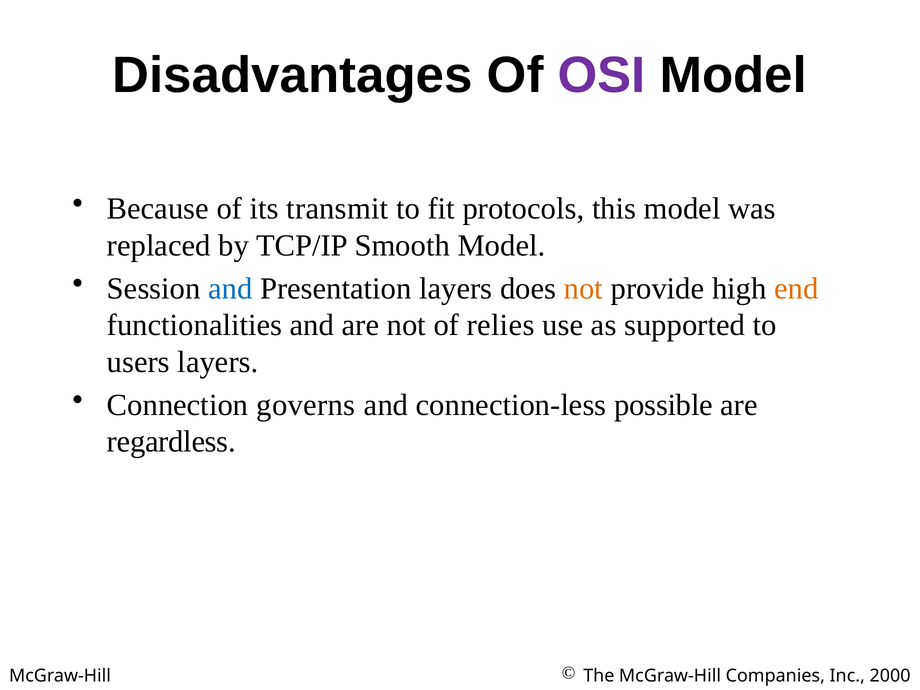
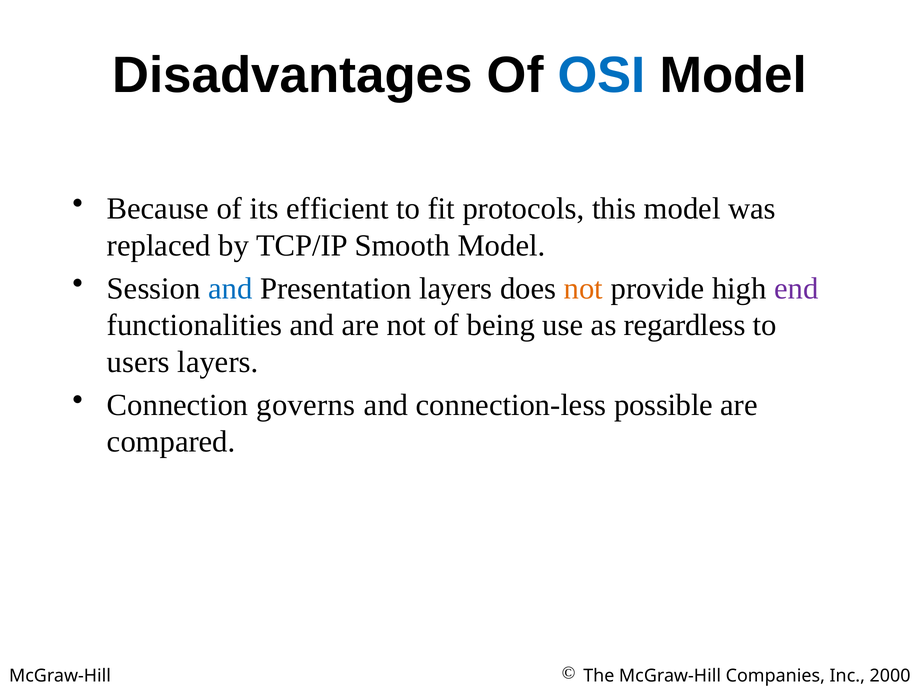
OSI colour: purple -> blue (602, 76)
transmit: transmit -> efficient (337, 209)
end colour: orange -> purple (796, 289)
relies: relies -> being (501, 325)
supported: supported -> regardless (685, 325)
regardless: regardless -> compared (171, 442)
